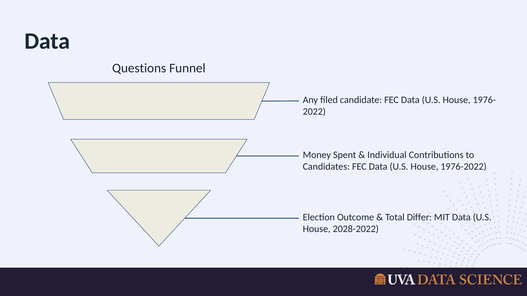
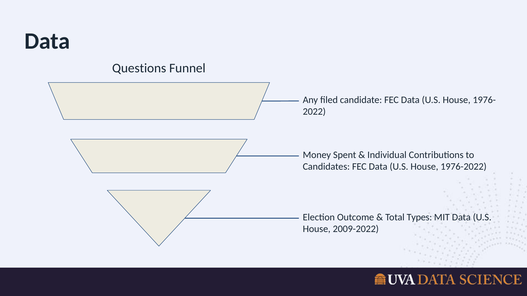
Differ: Differ -> Types (419, 217)
2028-2022: 2028-2022 -> 2009-2022 (356, 229)
